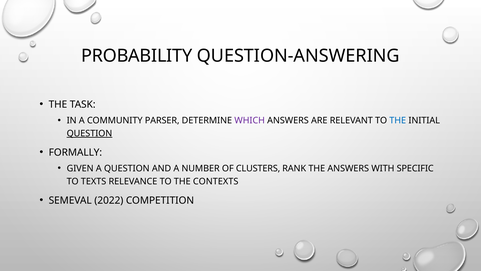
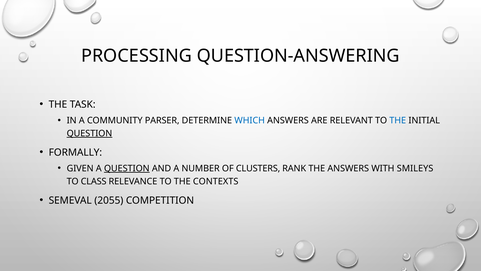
PROBABILITY: PROBABILITY -> PROCESSING (137, 56)
WHICH colour: purple -> blue (250, 120)
QUESTION underline: none -> present (127, 168)
SPECIFIC: SPECIFIC -> SMILEYS (415, 168)
TEXTS: TEXTS -> CLASS (94, 181)
2022: 2022 -> 2055 (109, 200)
